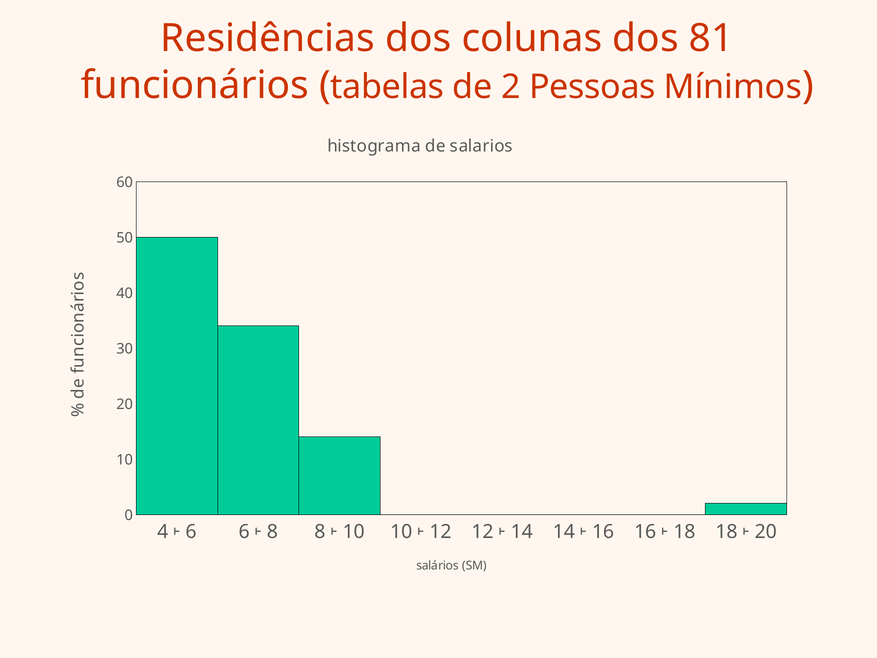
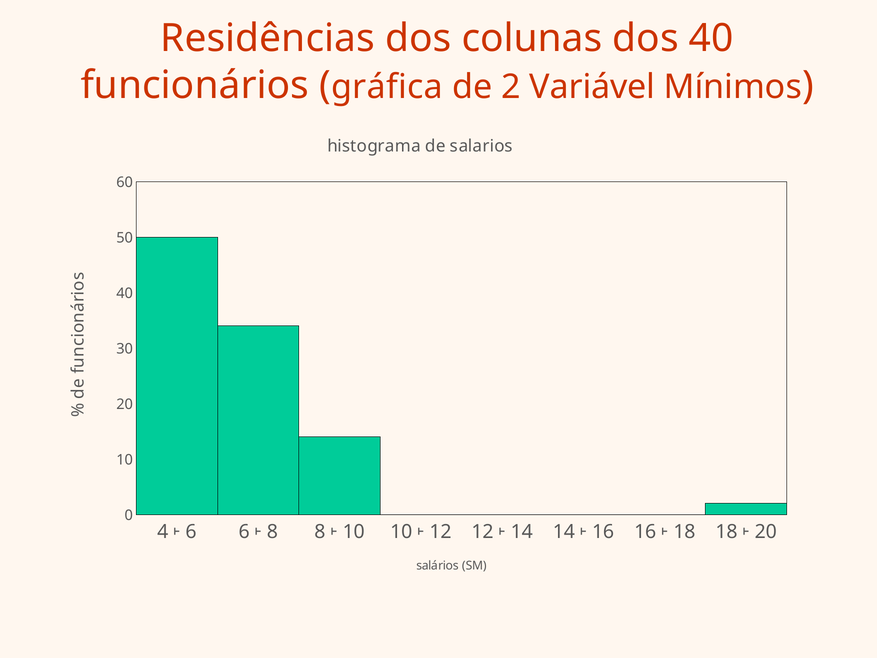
dos 81: 81 -> 40 (711, 38)
tabelas: tabelas -> gráfica (387, 87)
Pessoas: Pessoas -> Variável (592, 87)
